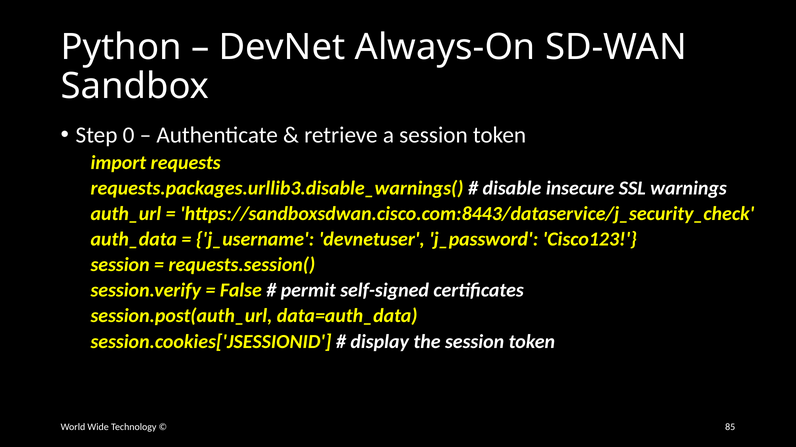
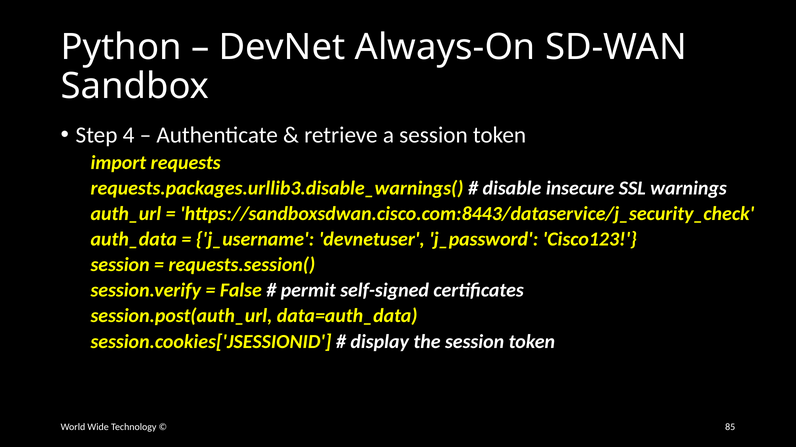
0: 0 -> 4 (129, 135)
